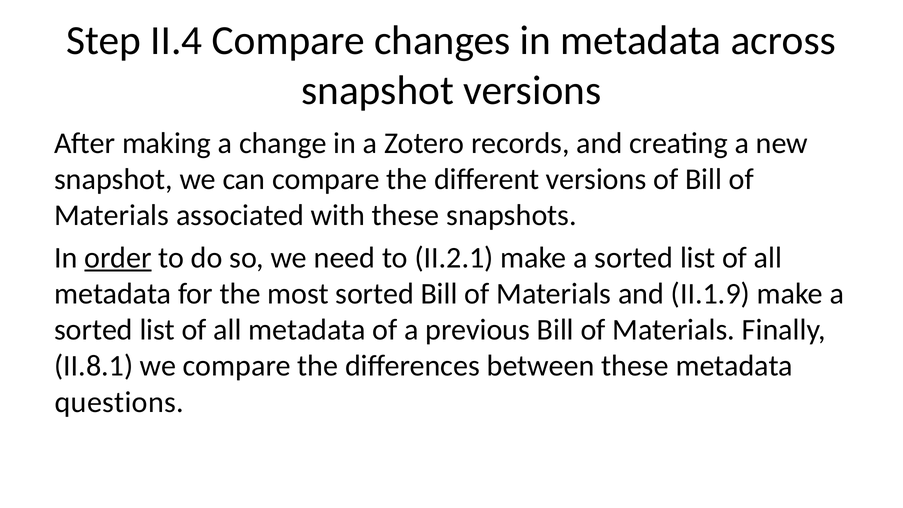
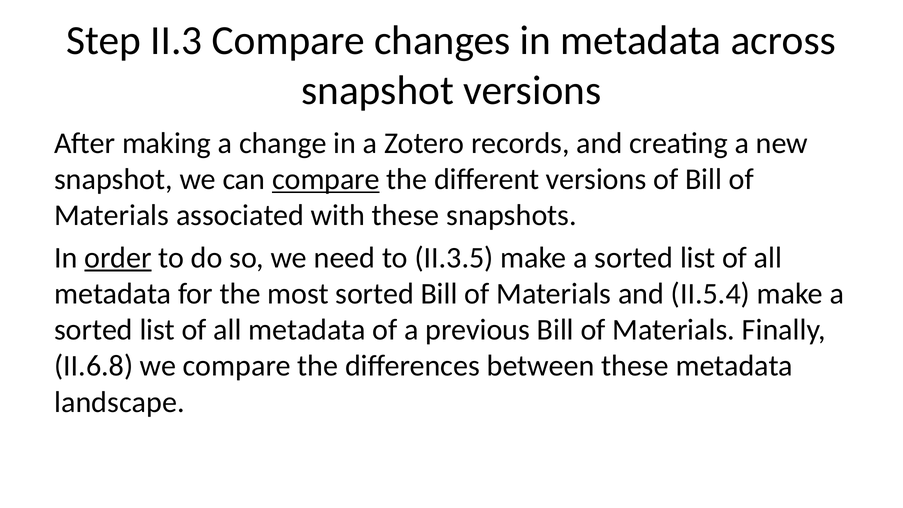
II.4: II.4 -> II.3 (176, 41)
compare underline: none -> present (326, 179)
II.2.1: II.2.1 -> II.3.5 (454, 258)
II.1.9: II.1.9 -> II.5.4 (710, 294)
II.8.1: II.8.1 -> II.6.8 (94, 366)
questions: questions -> landscape (119, 402)
